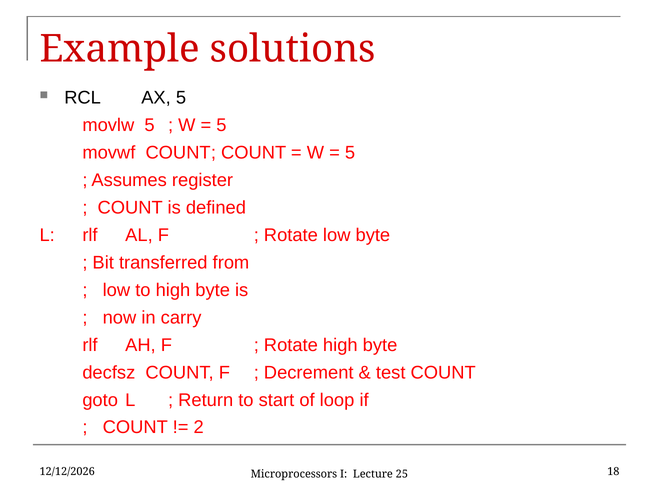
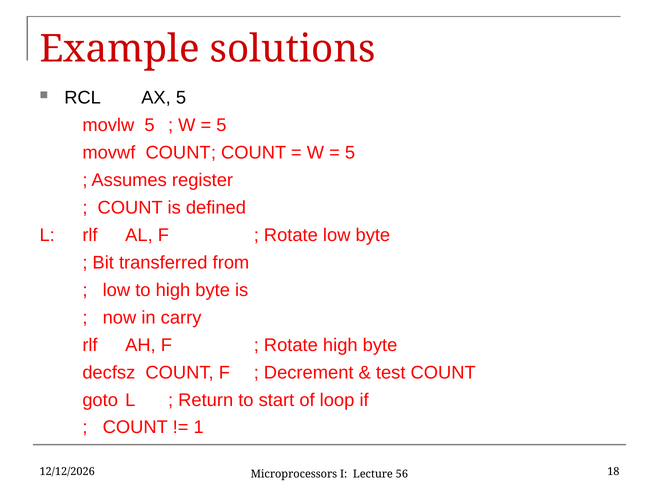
2: 2 -> 1 (199, 428)
25: 25 -> 56 (402, 474)
